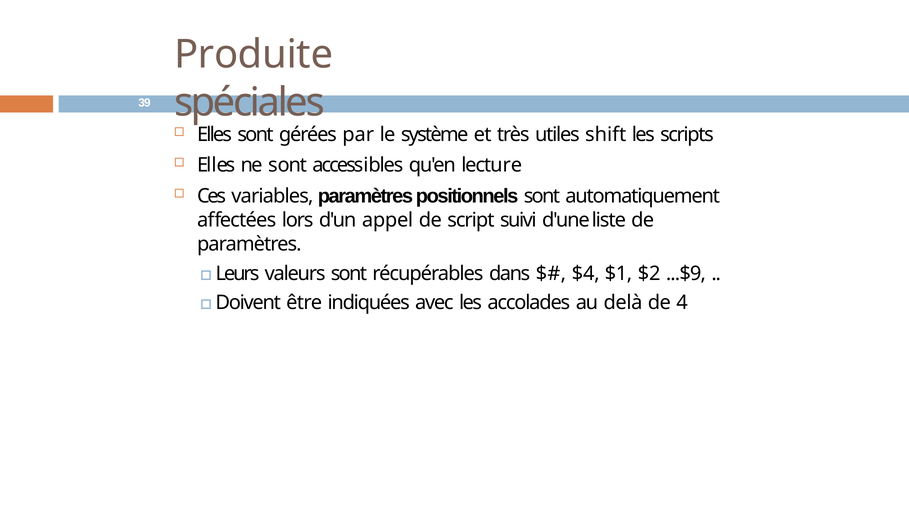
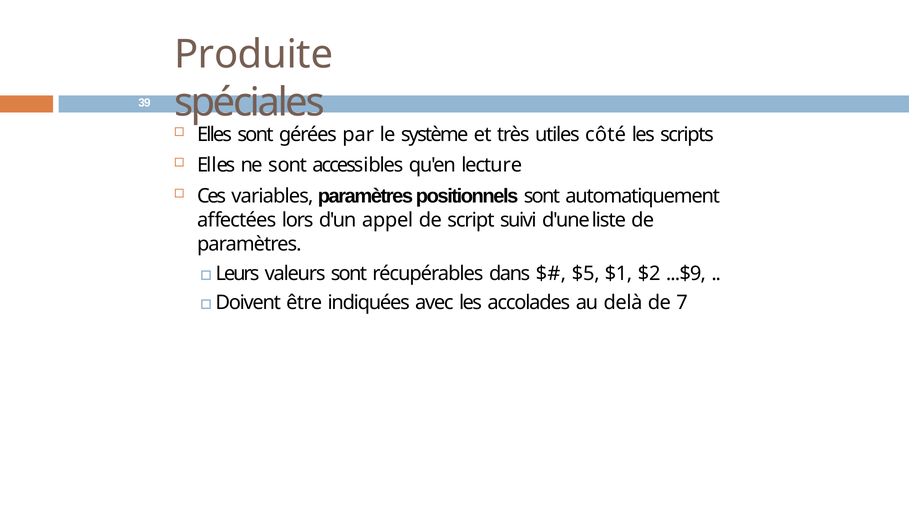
shift: shift -> côté (606, 135)
$4: $4 -> $5 (586, 274)
4: 4 -> 7 (682, 303)
